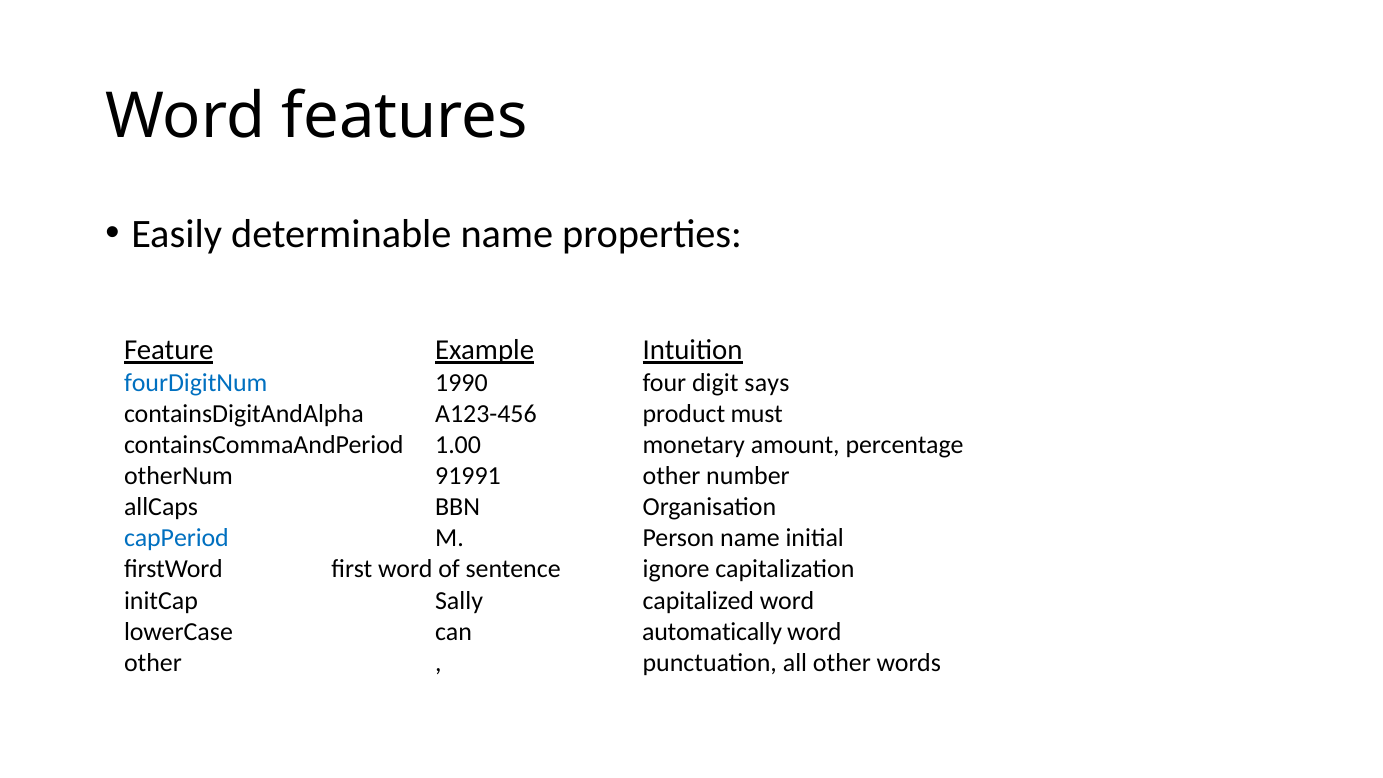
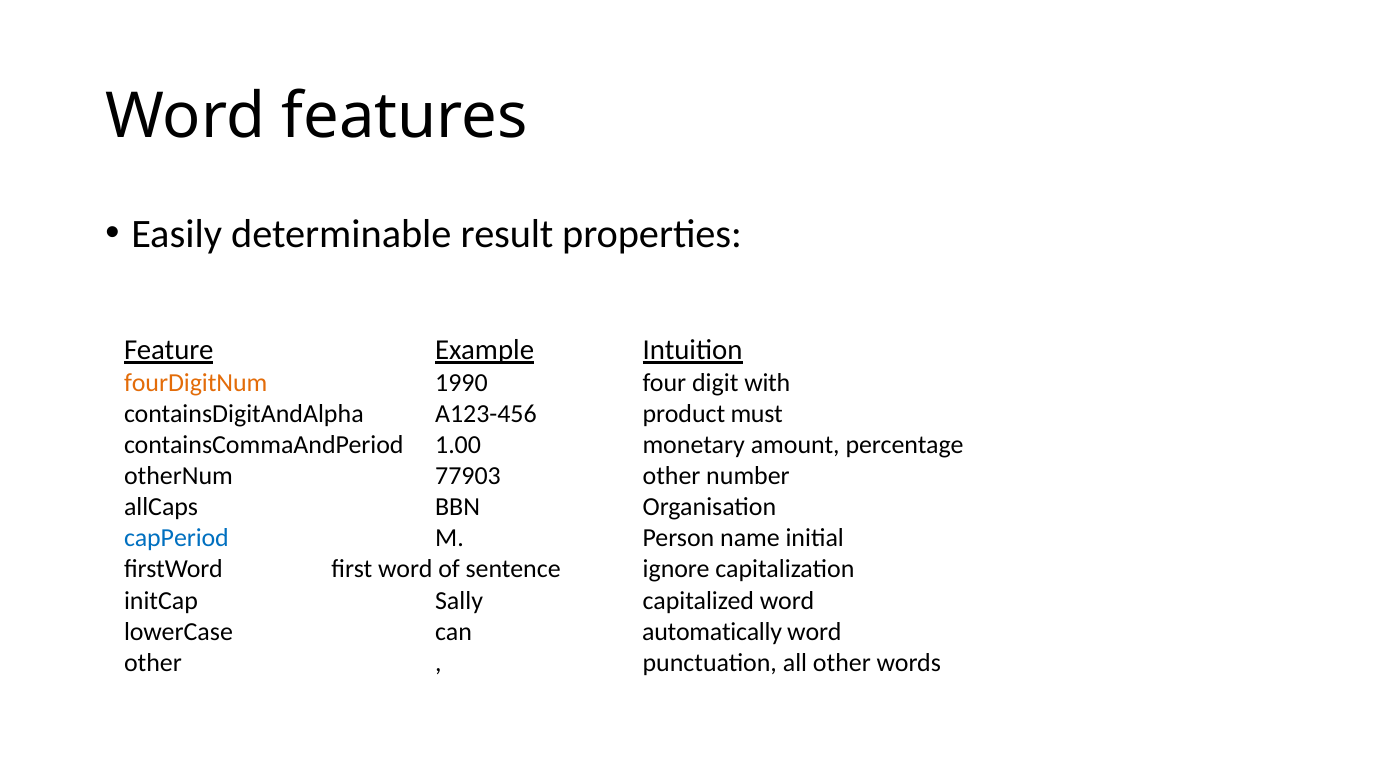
determinable name: name -> result (507, 234)
fourDigitNum colour: blue -> orange (196, 383)
says: says -> with (767, 383)
91991: 91991 -> 77903 (468, 476)
